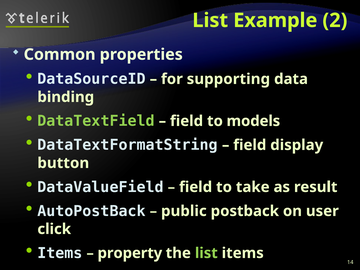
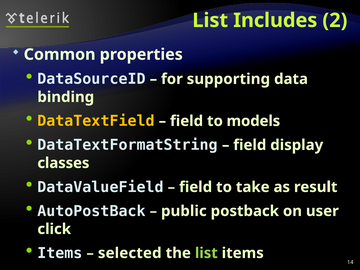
Example: Example -> Includes (275, 20)
DataTextField colour: light green -> yellow (96, 121)
button: button -> classes (63, 163)
property: property -> selected (130, 253)
